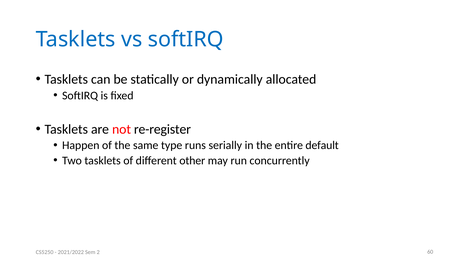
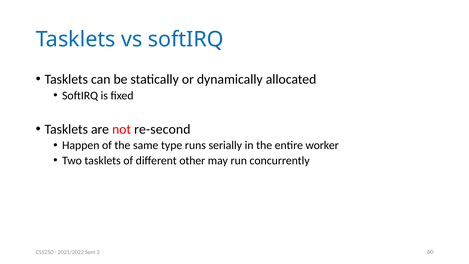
re-register: re-register -> re-second (162, 129)
default: default -> worker (322, 145)
